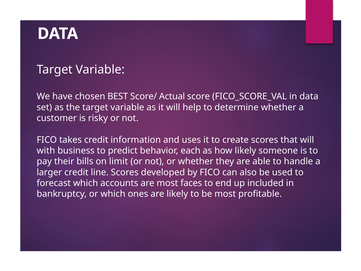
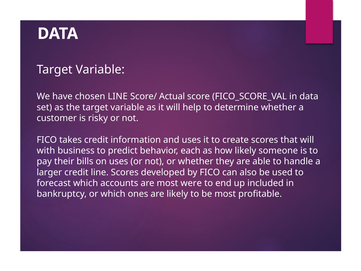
chosen BEST: BEST -> LINE (118, 96)
on limit: limit -> uses (119, 161)
faces: faces -> were (191, 183)
